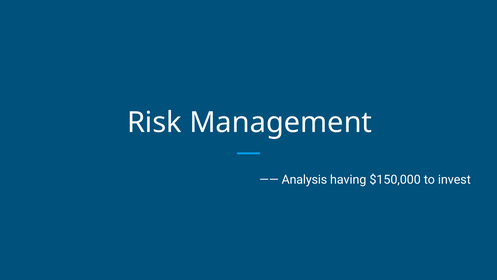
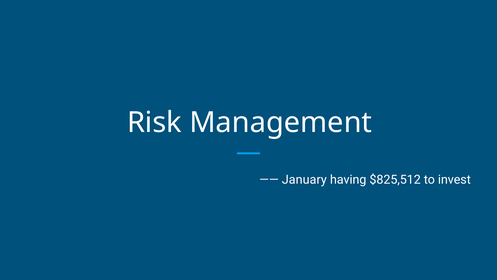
Analysis: Analysis -> January (304, 179)
$150,000: $150,000 -> $825,512 (395, 179)
